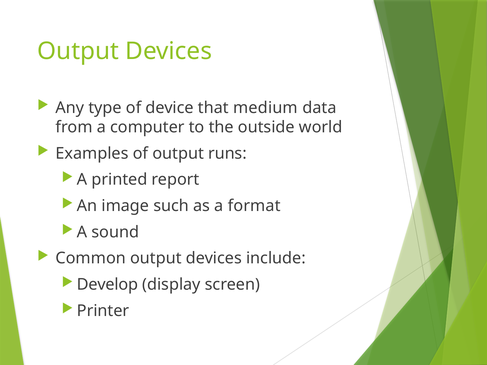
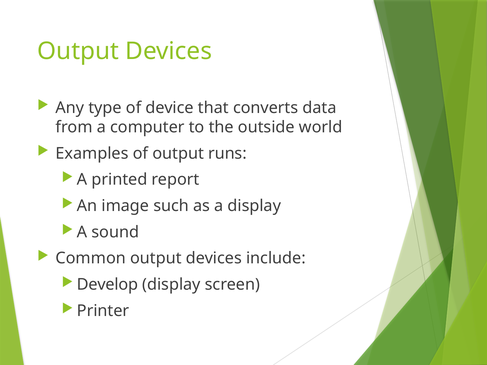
medium: medium -> converts (266, 108)
a format: format -> display (254, 206)
